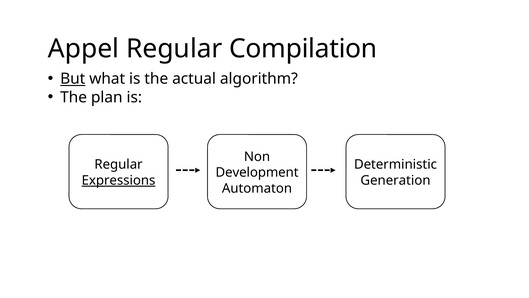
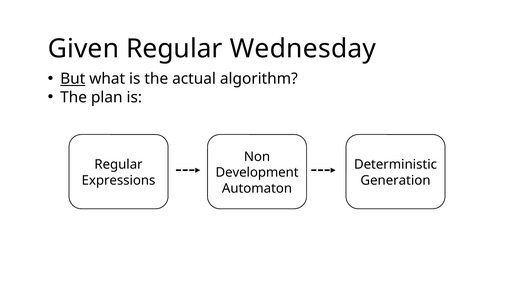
Appel: Appel -> Given (83, 49)
Compilation: Compilation -> Wednesday (303, 49)
Expressions underline: present -> none (119, 180)
